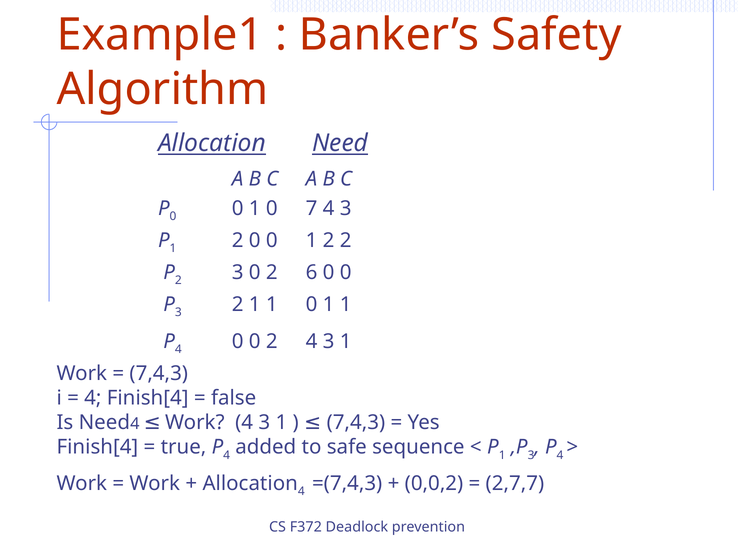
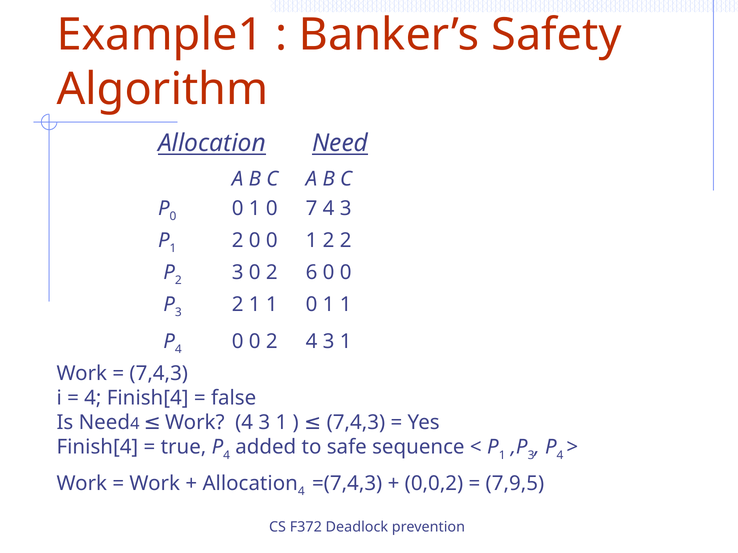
2,7,7: 2,7,7 -> 7,9,5 (515, 484)
